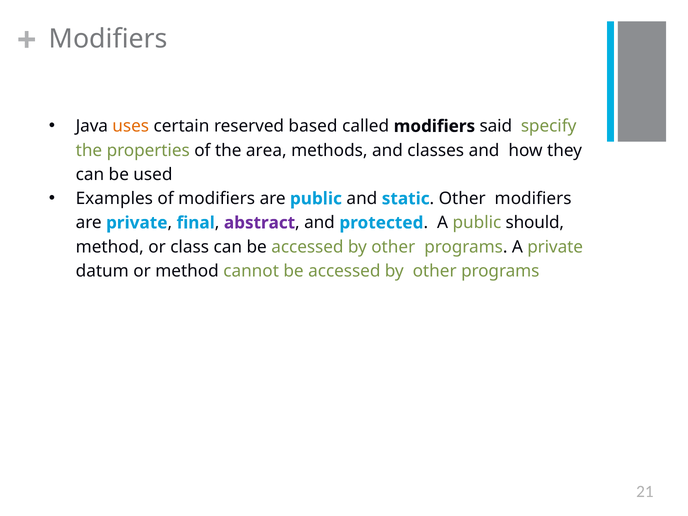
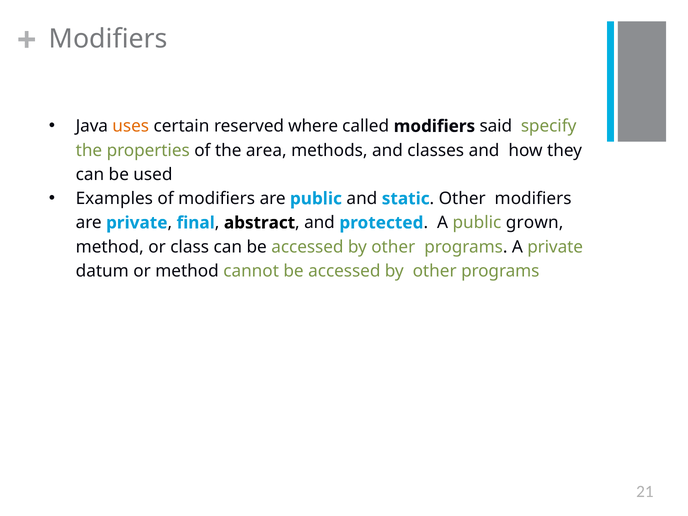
based: based -> where (313, 126)
abstract colour: purple -> black (260, 223)
should: should -> grown (535, 223)
